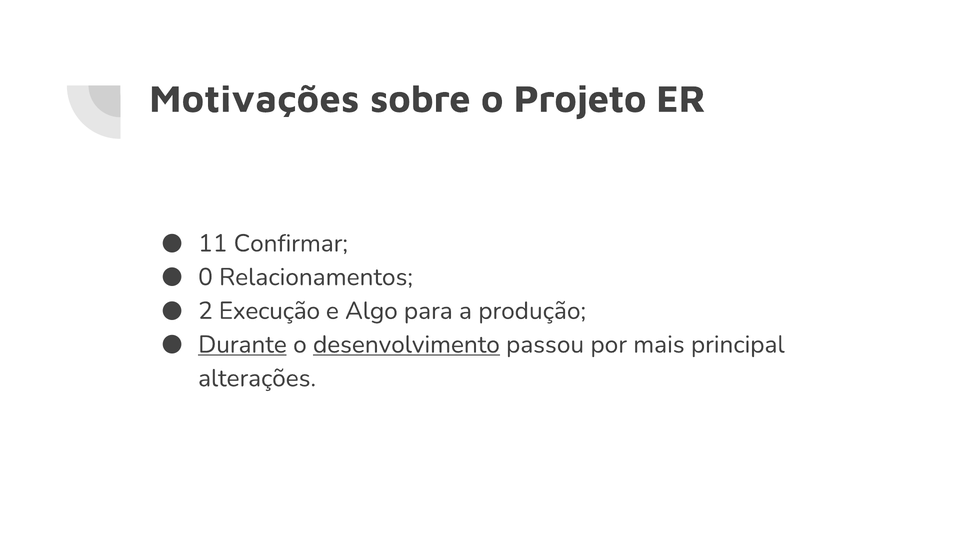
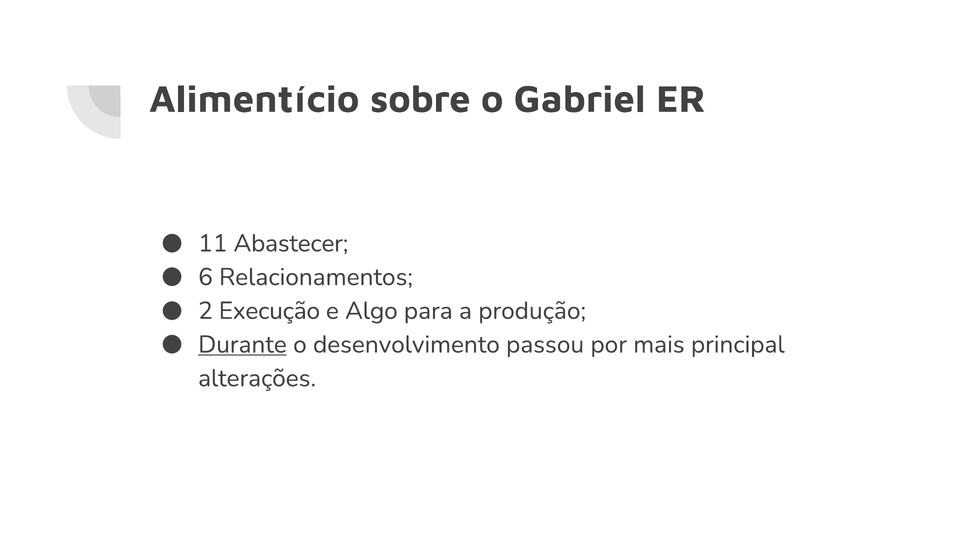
Motivações: Motivações -> Alimentício (254, 99)
Projeto: Projeto -> Gabriel (580, 99)
Confirmar: Confirmar -> Abastecer (291, 243)
0: 0 -> 6 (205, 277)
desenvolvimento underline: present -> none (406, 345)
